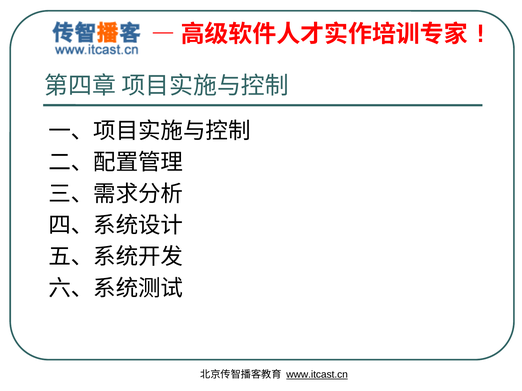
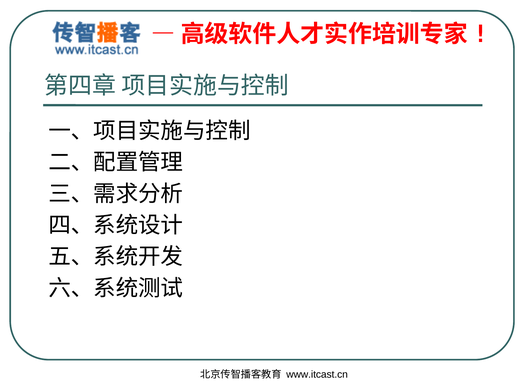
www.itcast.cn underline: present -> none (317, 375)
